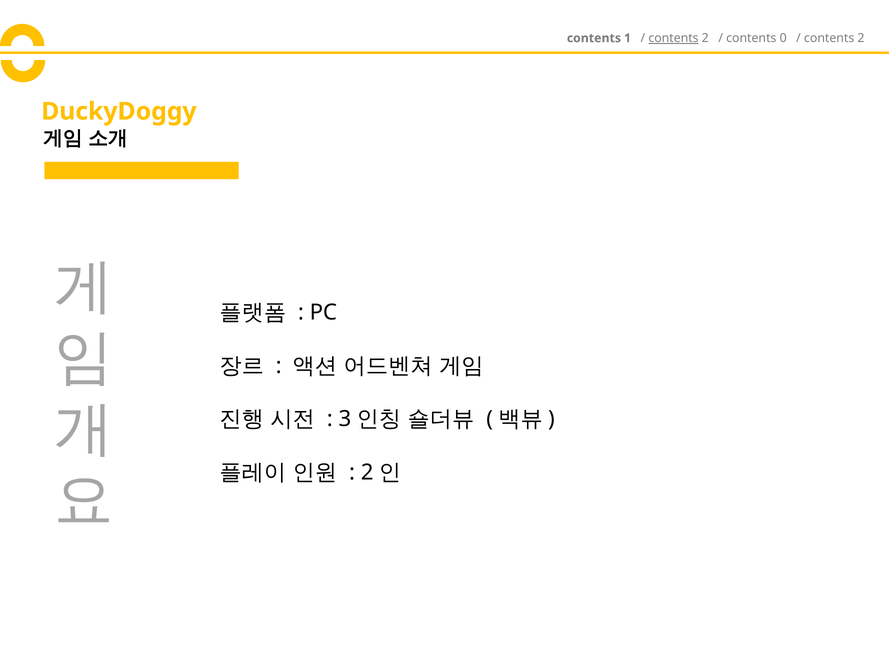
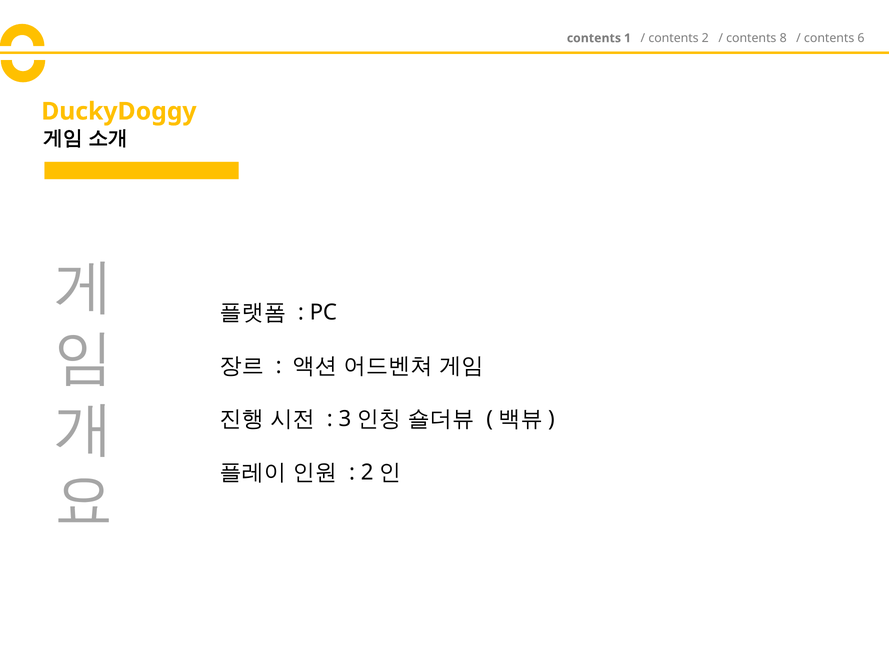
contents underline: present -> none (674, 38)
0: 0 -> 8 (783, 38)
2: 2 -> 6 (861, 38)
